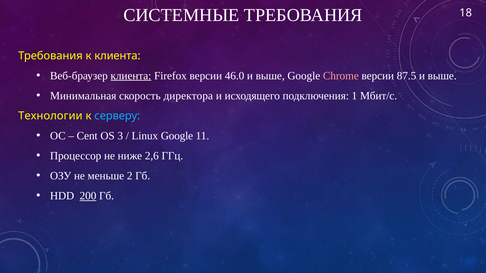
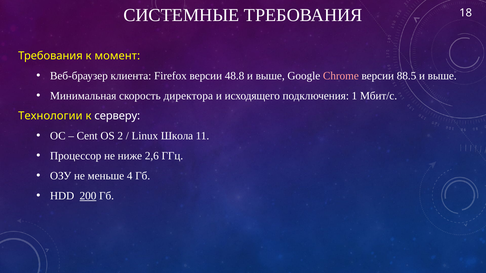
к клиента: клиента -> момент (117, 56)
клиента underline: present -> none (131, 76)
46.0: 46.0 -> 48.8 (235, 76)
87.5: 87.5 -> 88.5 (407, 76)
серверу colour: light blue -> white (117, 116)
3: 3 -> 2 (120, 136)
Linux Google: Google -> Школа (177, 136)
2: 2 -> 4 (130, 176)
